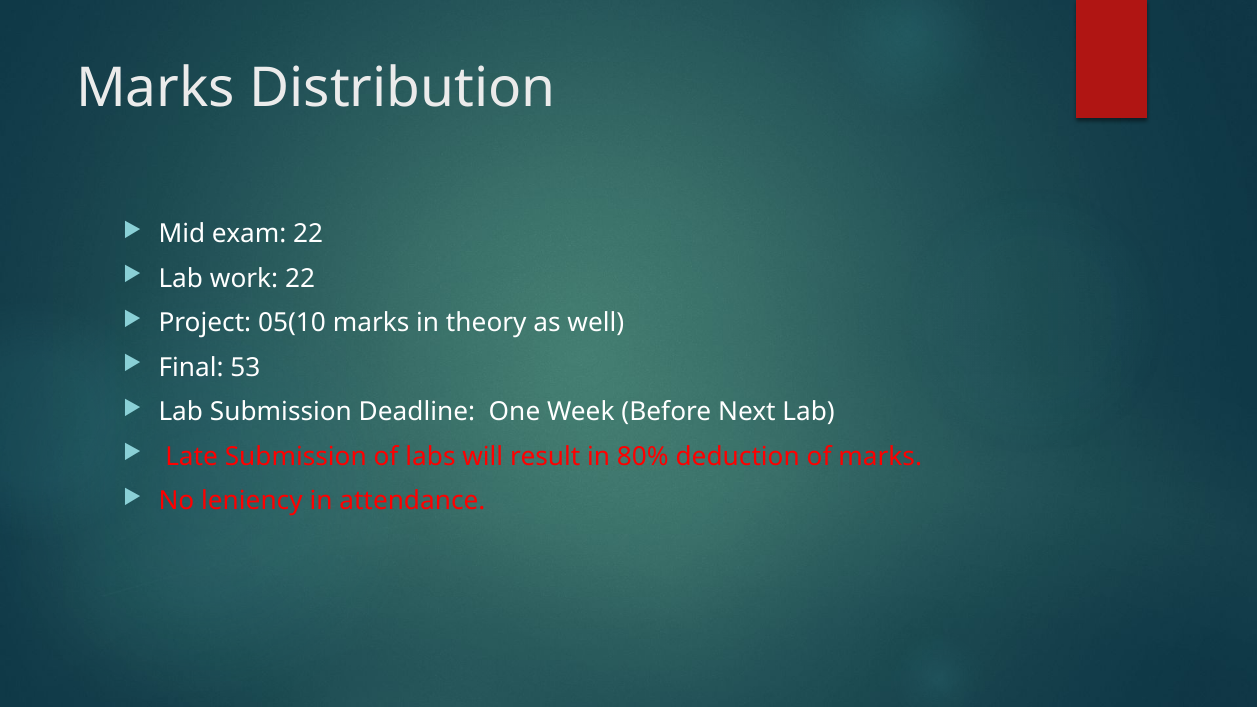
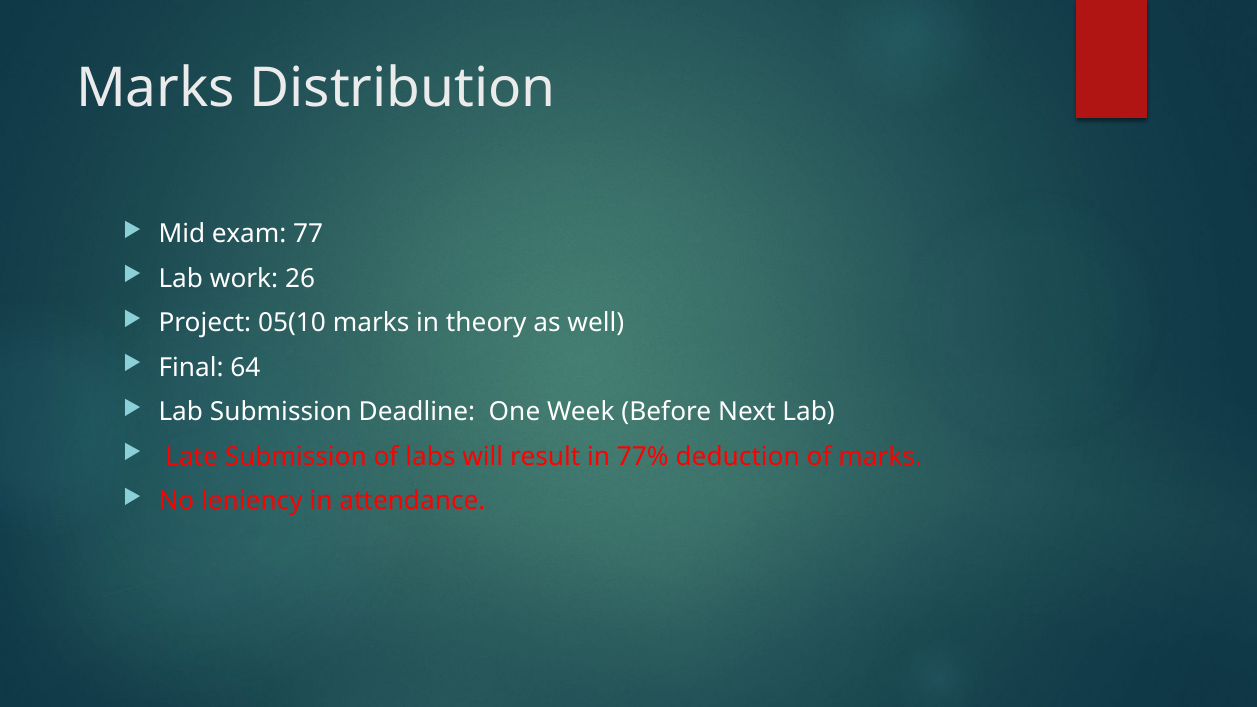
exam 22: 22 -> 77 (308, 234)
work 22: 22 -> 26 (300, 278)
53: 53 -> 64 (245, 368)
80%: 80% -> 77% (643, 457)
